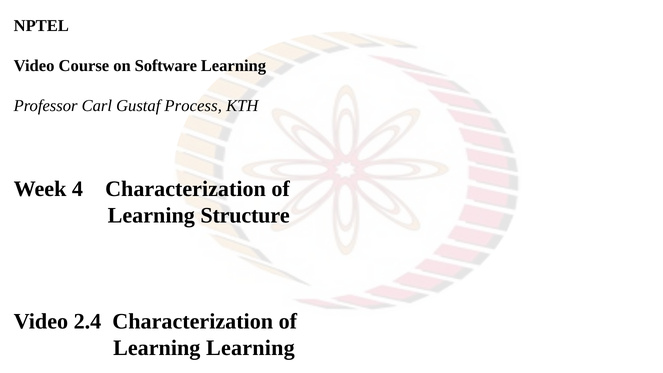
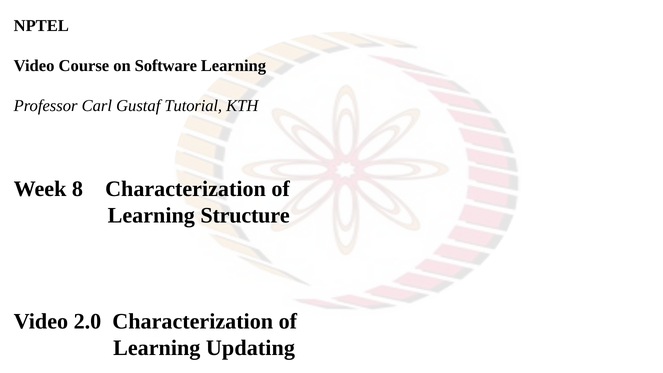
Process: Process -> Tutorial (193, 106)
4: 4 -> 8 (78, 189)
2.4: 2.4 -> 2.0 (87, 321)
Learning Learning: Learning -> Updating (250, 348)
